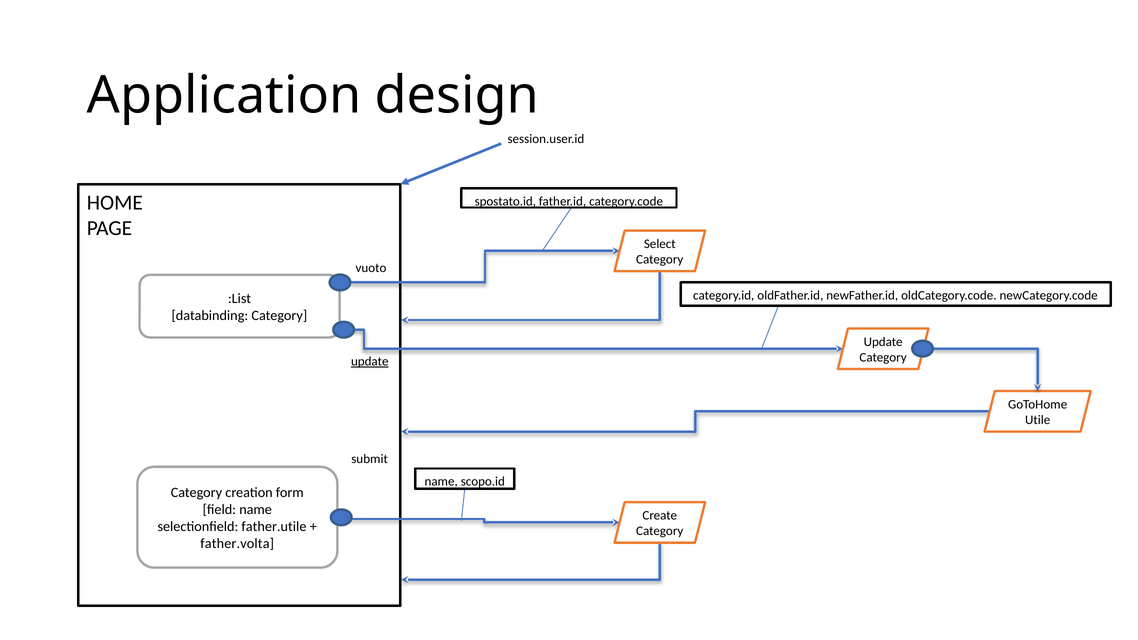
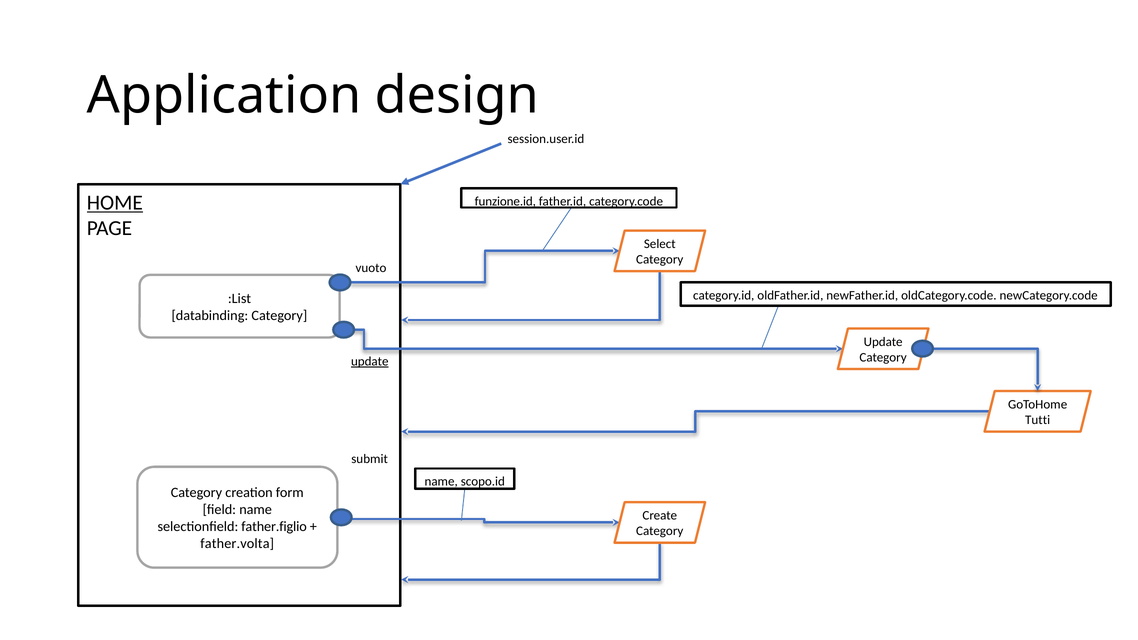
HOME underline: none -> present (115, 203)
spostato.id: spostato.id -> funzione.id (505, 201)
Utile: Utile -> Tutti (1038, 420)
father.utile: father.utile -> father.figlio (274, 527)
